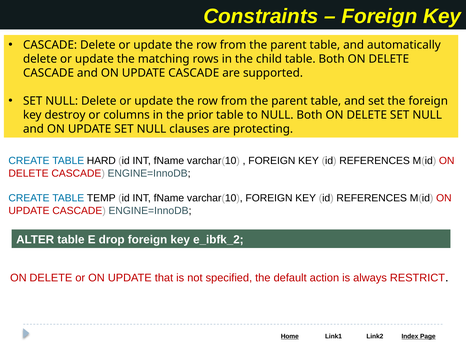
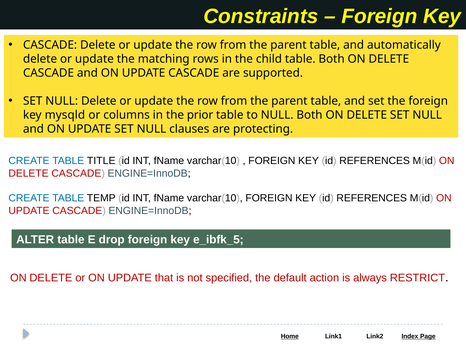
destroy: destroy -> mysqld (65, 115)
HARD: HARD -> TITLE (101, 161)
e_ibfk_2: e_ibfk_2 -> e_ibfk_5 (218, 239)
